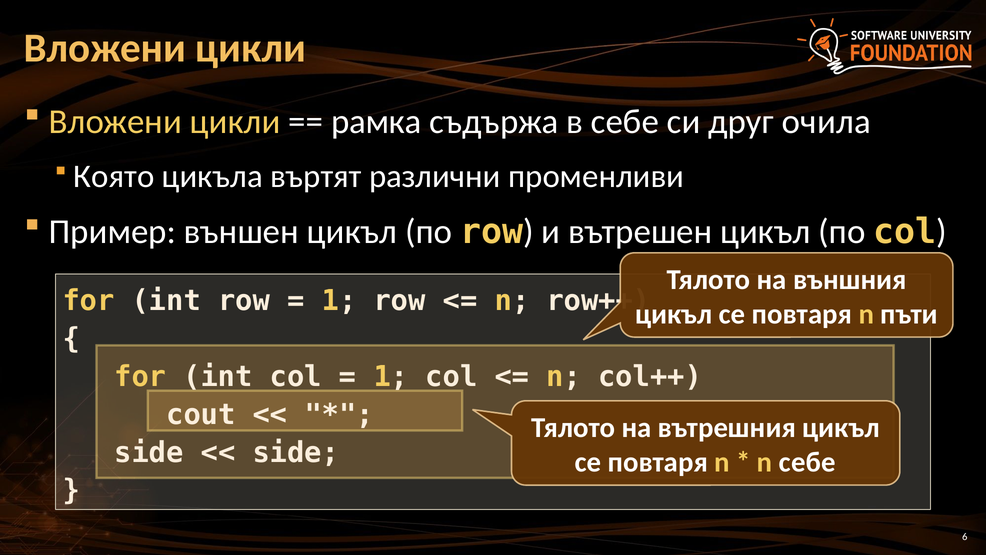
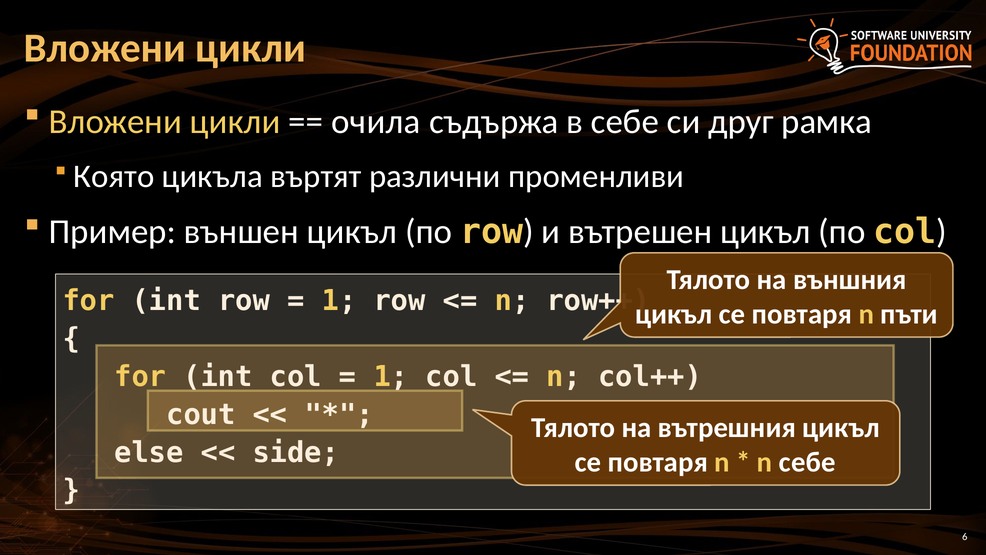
рамка: рамка -> очила (376, 122)
очила: очила -> рамка (827, 122)
side: side -> else (149, 452)
